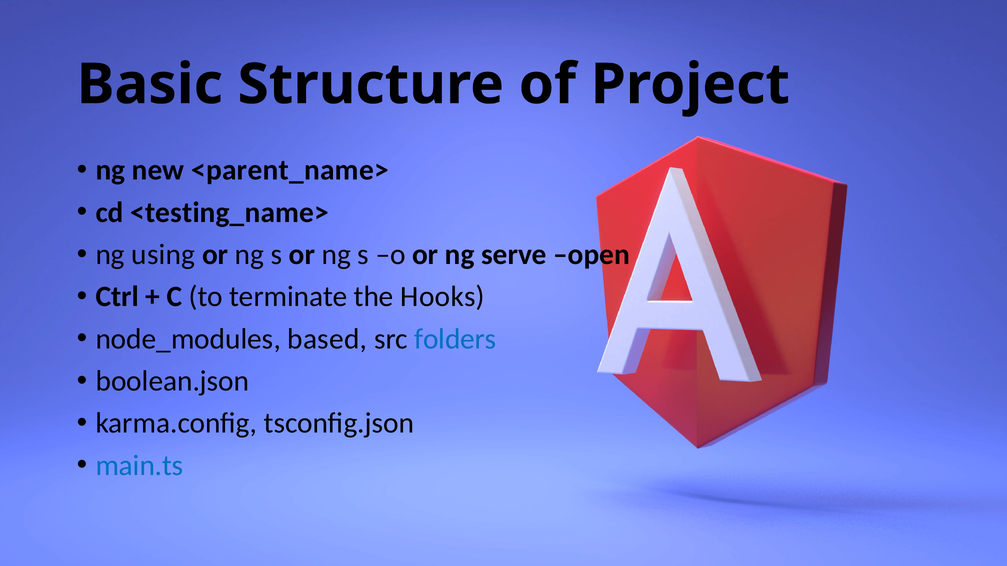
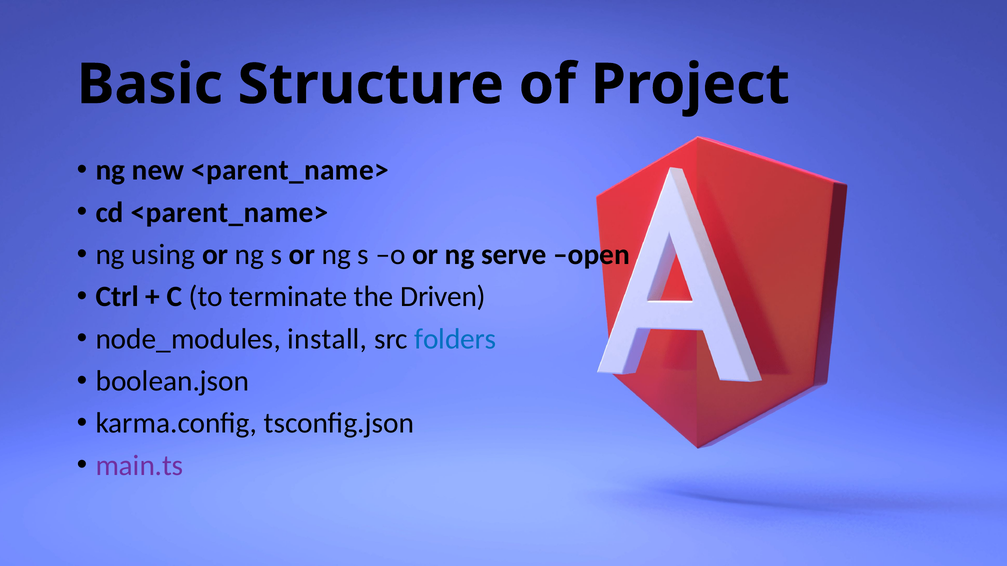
cd <testing_name>: <testing_name> -> <parent_name> (230, 212)
Hooks: Hooks -> Driven (443, 297)
based: based -> install (327, 339)
main.ts colour: blue -> purple (140, 466)
